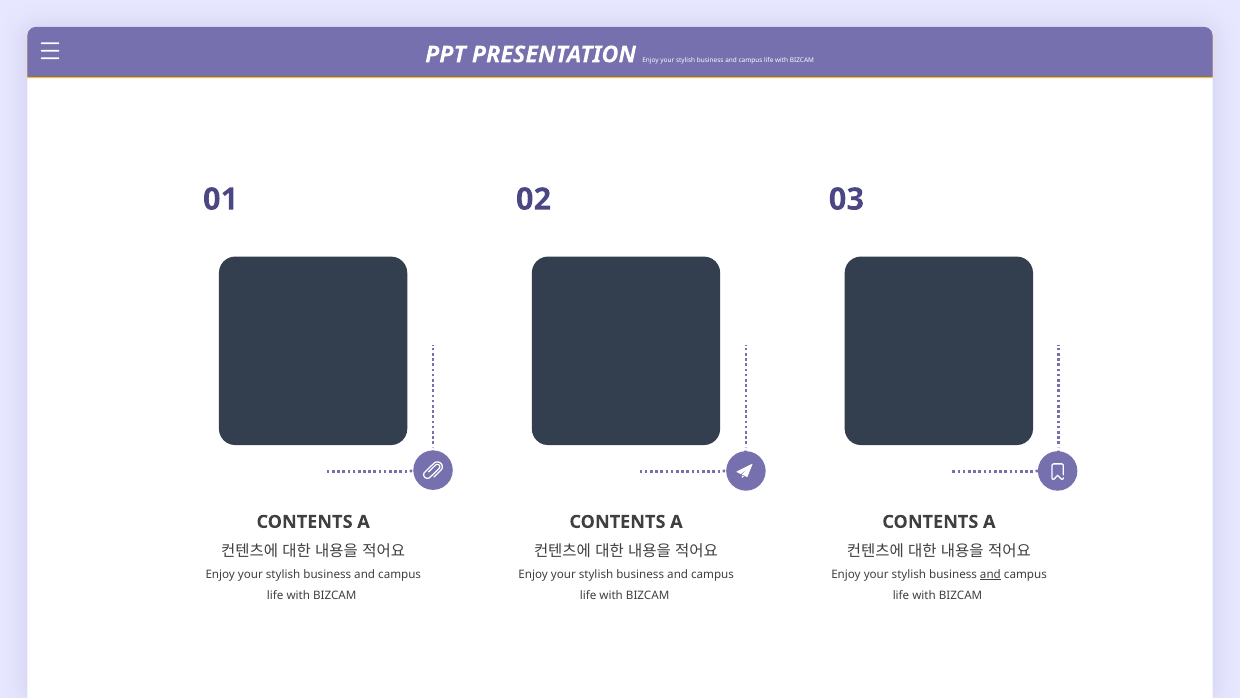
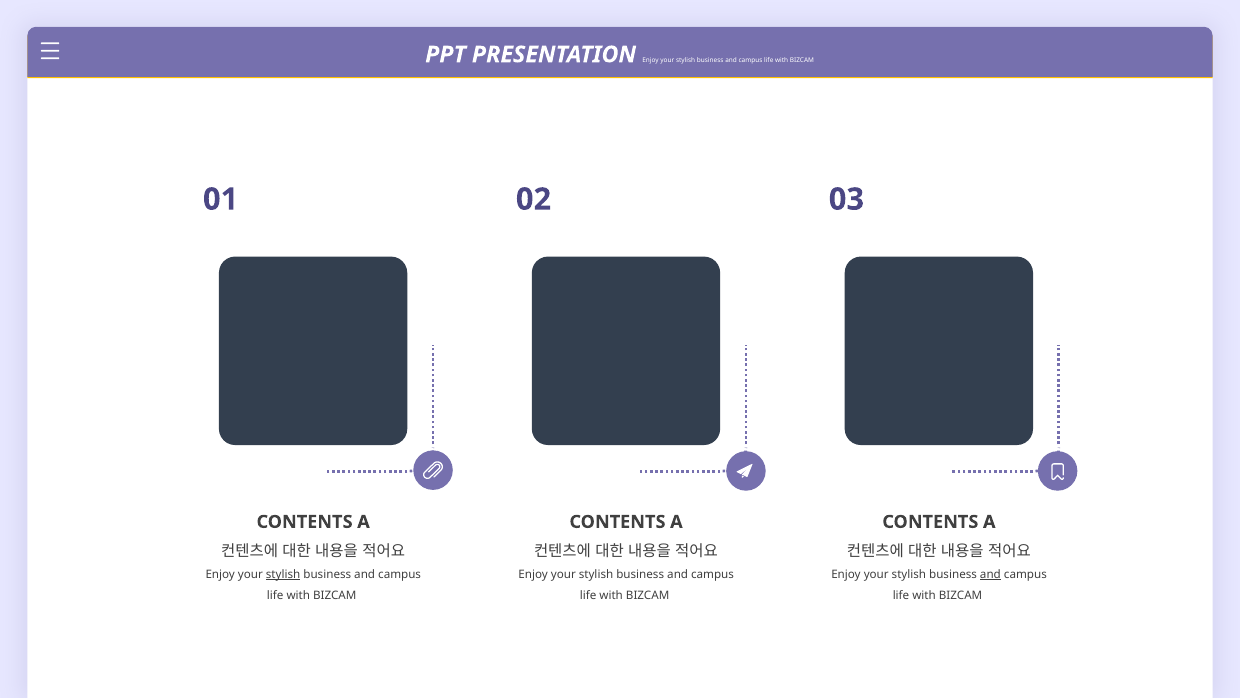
stylish underline: none -> present (283, 574)
